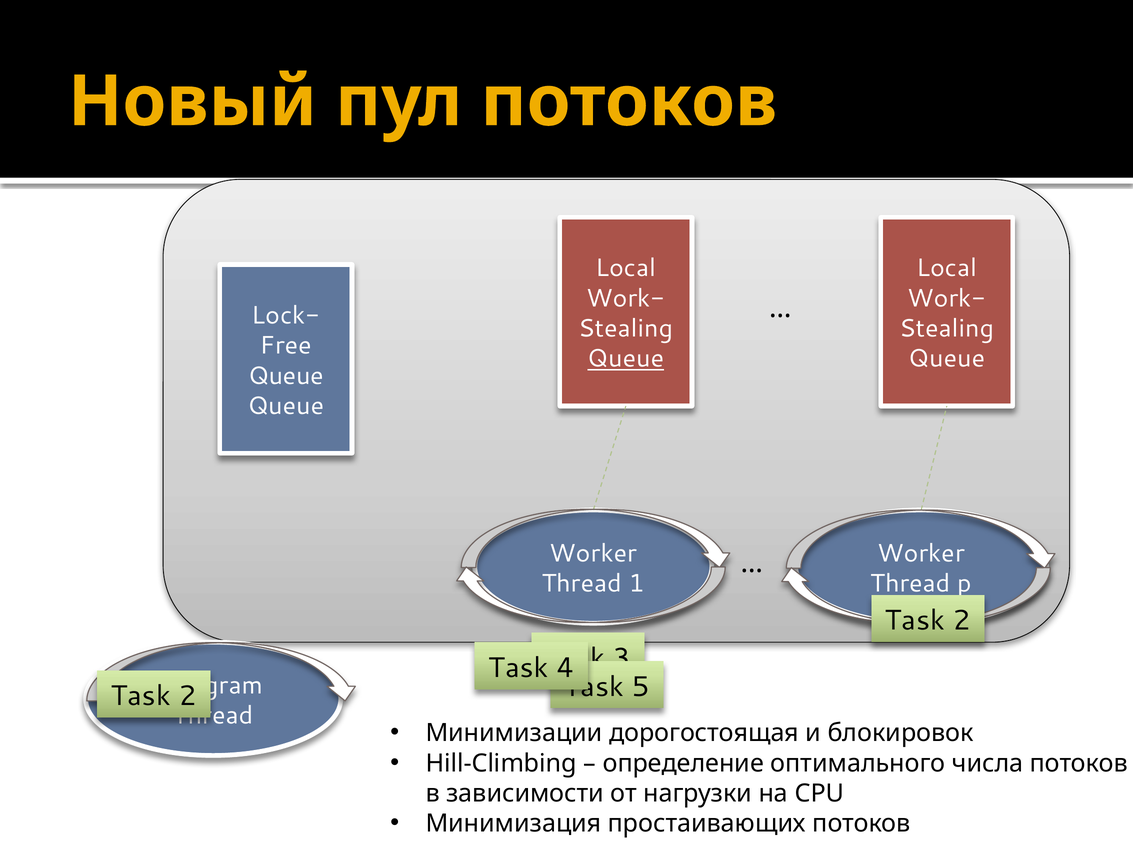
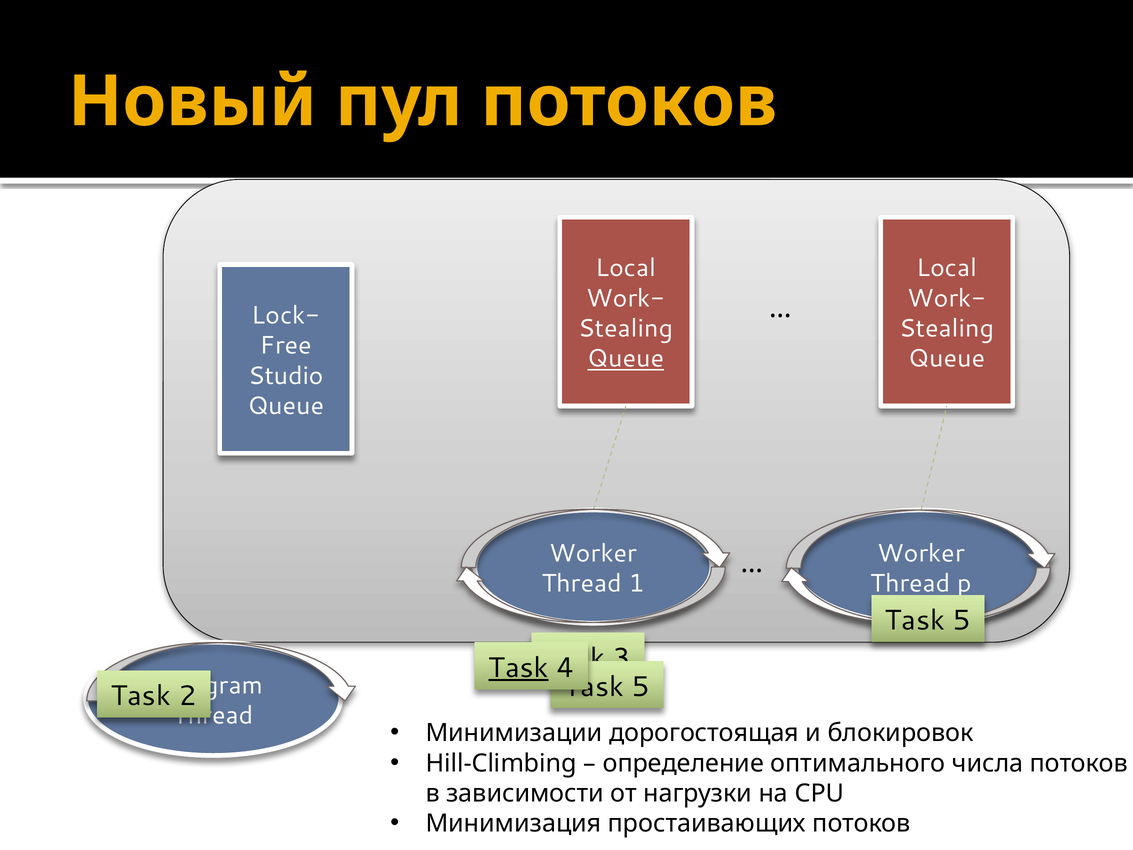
Queue: Queue -> Studio (286, 376)
2: 2 -> 5 (962, 620)
Task underline: none -> present (518, 668)
